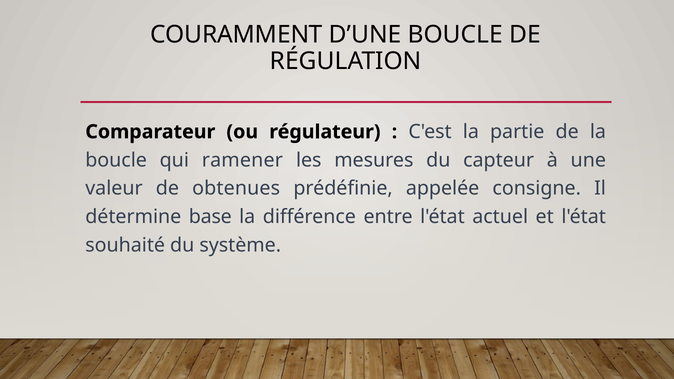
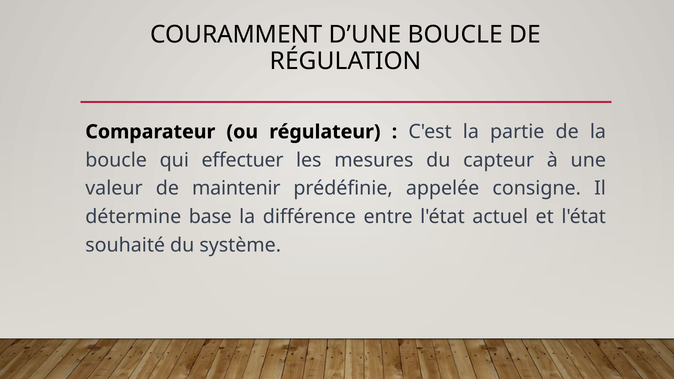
ramener: ramener -> effectuer (243, 160)
obtenues: obtenues -> maintenir (236, 188)
